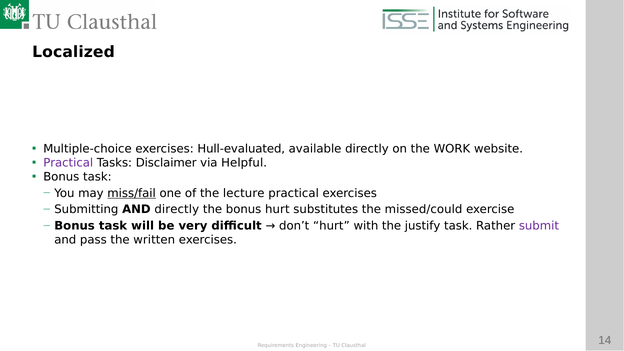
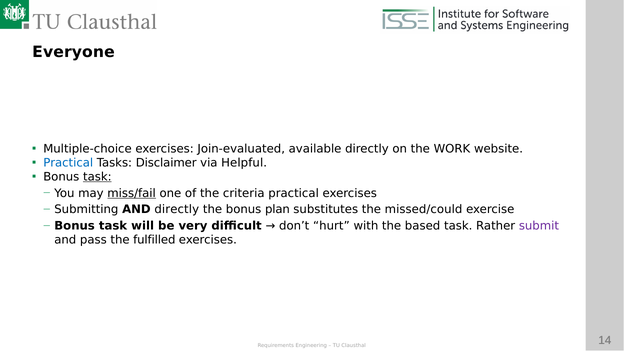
Localized: Localized -> Everyone (73, 52)
Hull-evaluated: Hull-evaluated -> Join-evaluated (241, 149)
Practical colour: purple -> blue (68, 163)
task underline: none -> present (97, 177)
lecture: lecture -> criteria (244, 193)
bonus hurt: hurt -> plan (277, 210)
justify: justify -> based (423, 226)
written: written -> fulfilled (154, 240)
